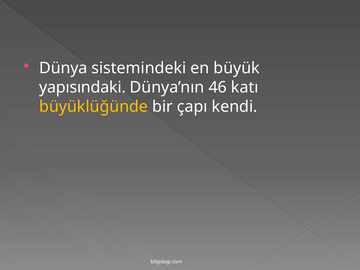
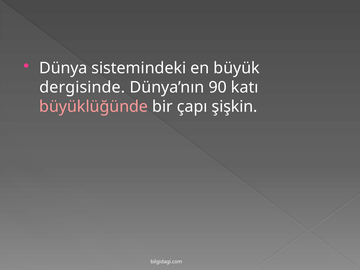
yapısındaki: yapısındaki -> dergisinde (82, 87)
46: 46 -> 90 (218, 87)
büyüklüğünde colour: yellow -> pink (94, 107)
kendi: kendi -> şişkin (235, 107)
